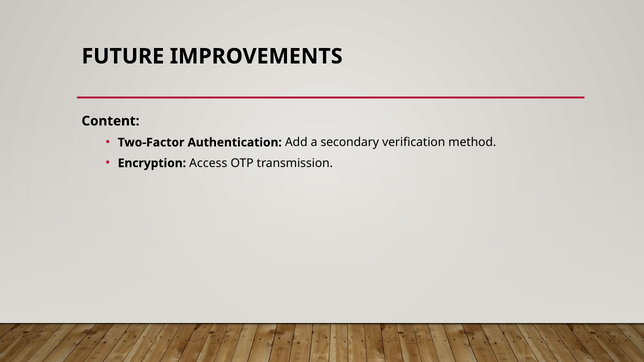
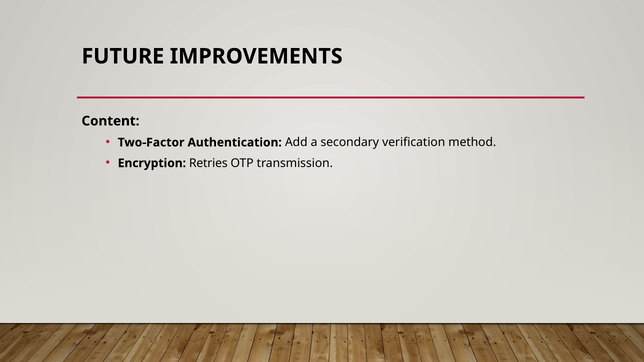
Access: Access -> Retries (208, 163)
